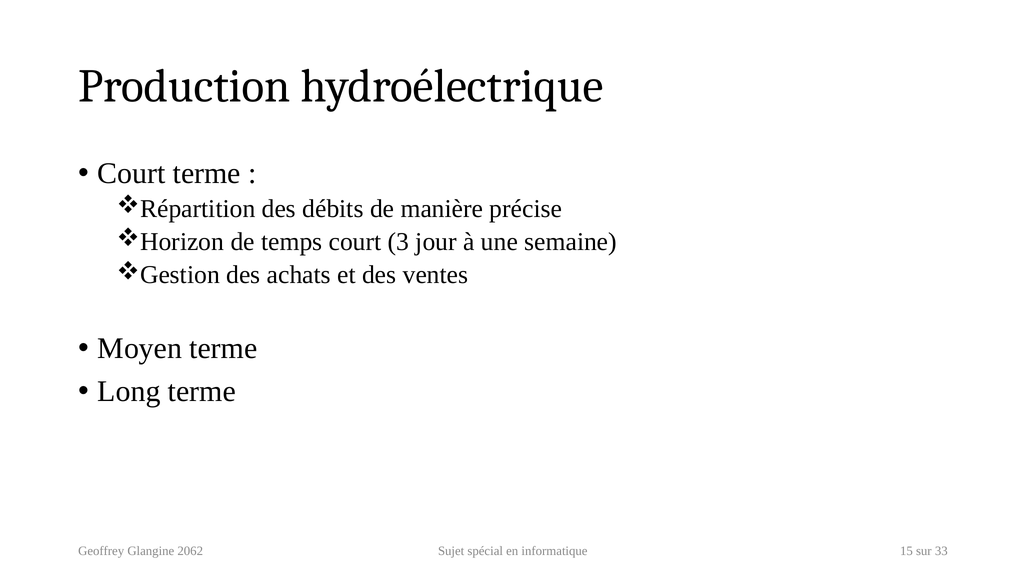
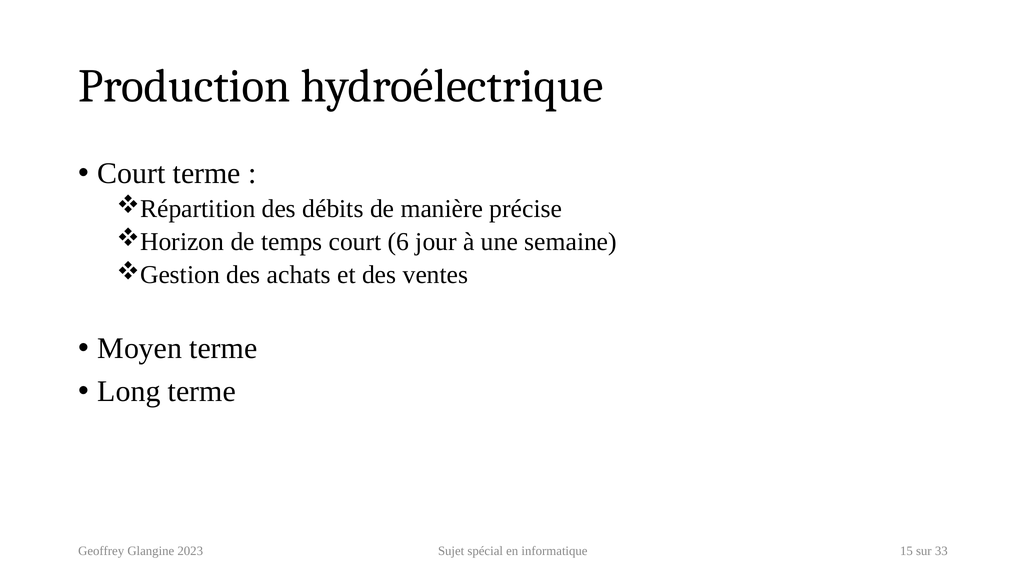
3: 3 -> 6 (398, 242)
2062: 2062 -> 2023 (190, 551)
